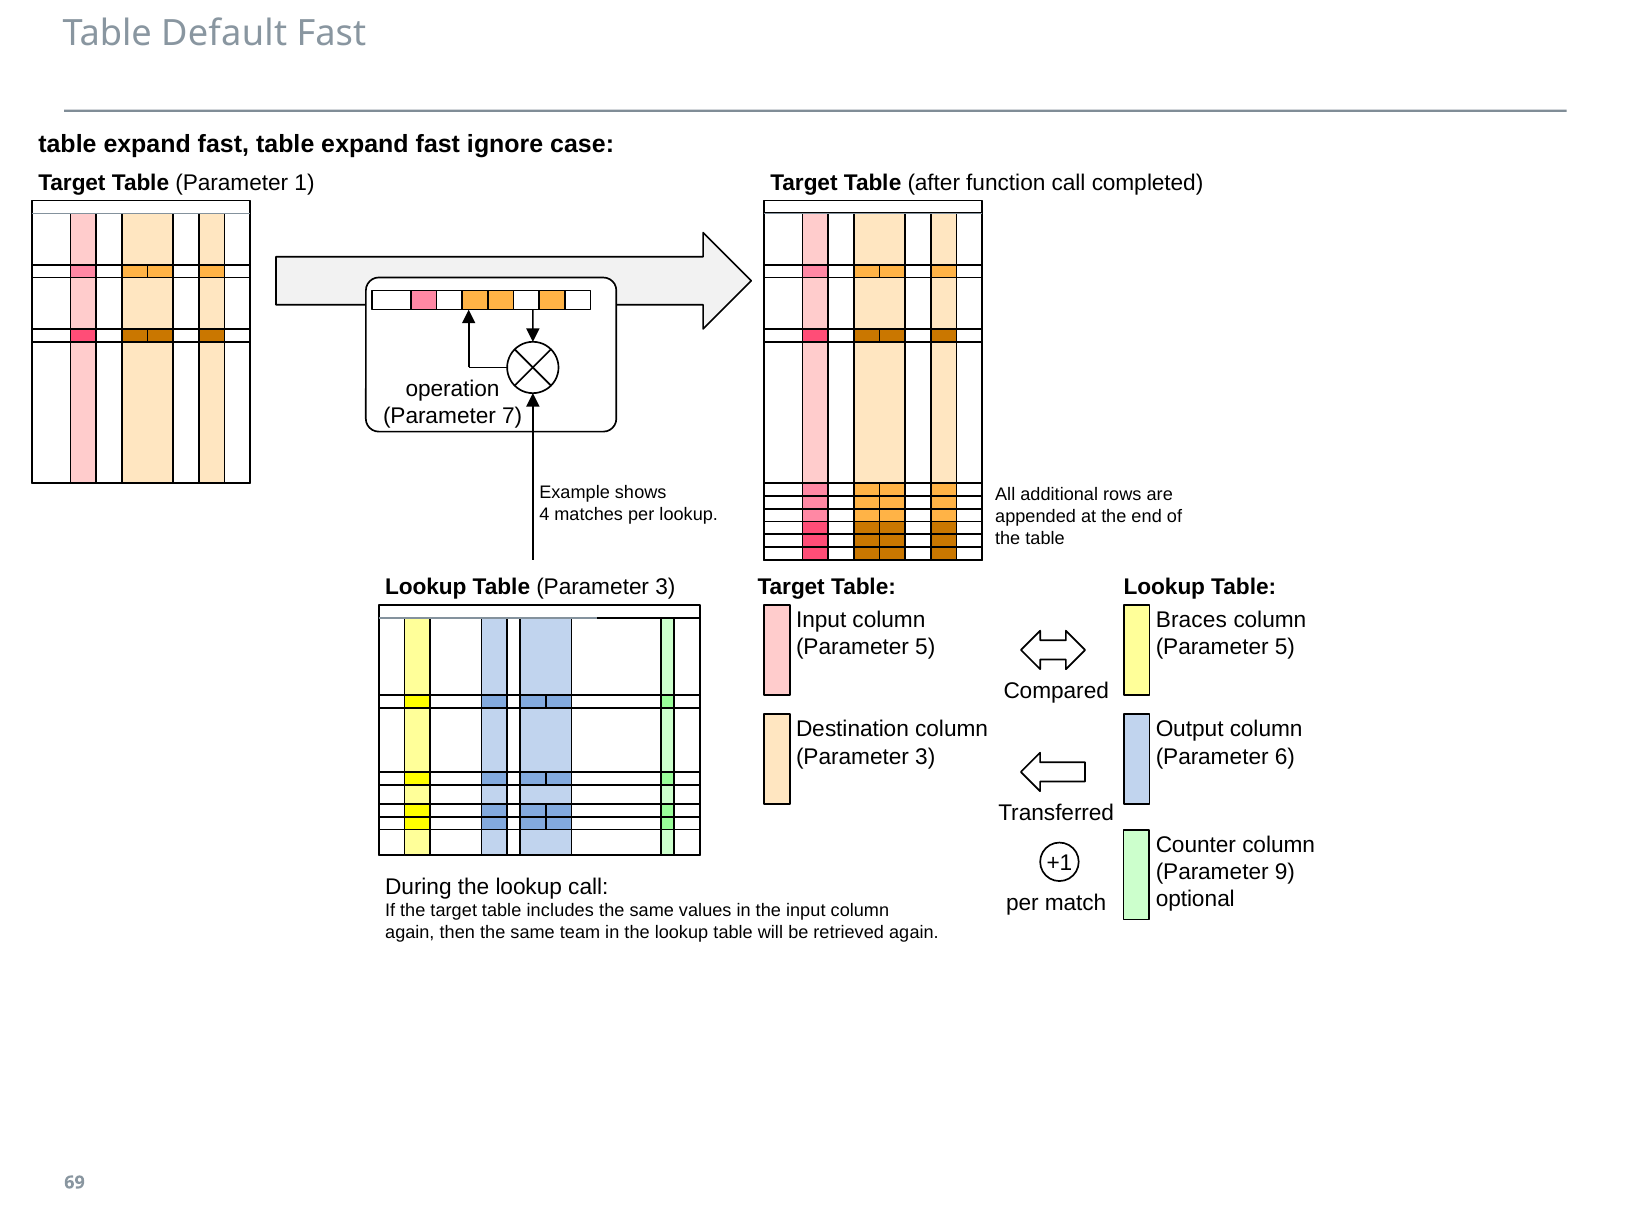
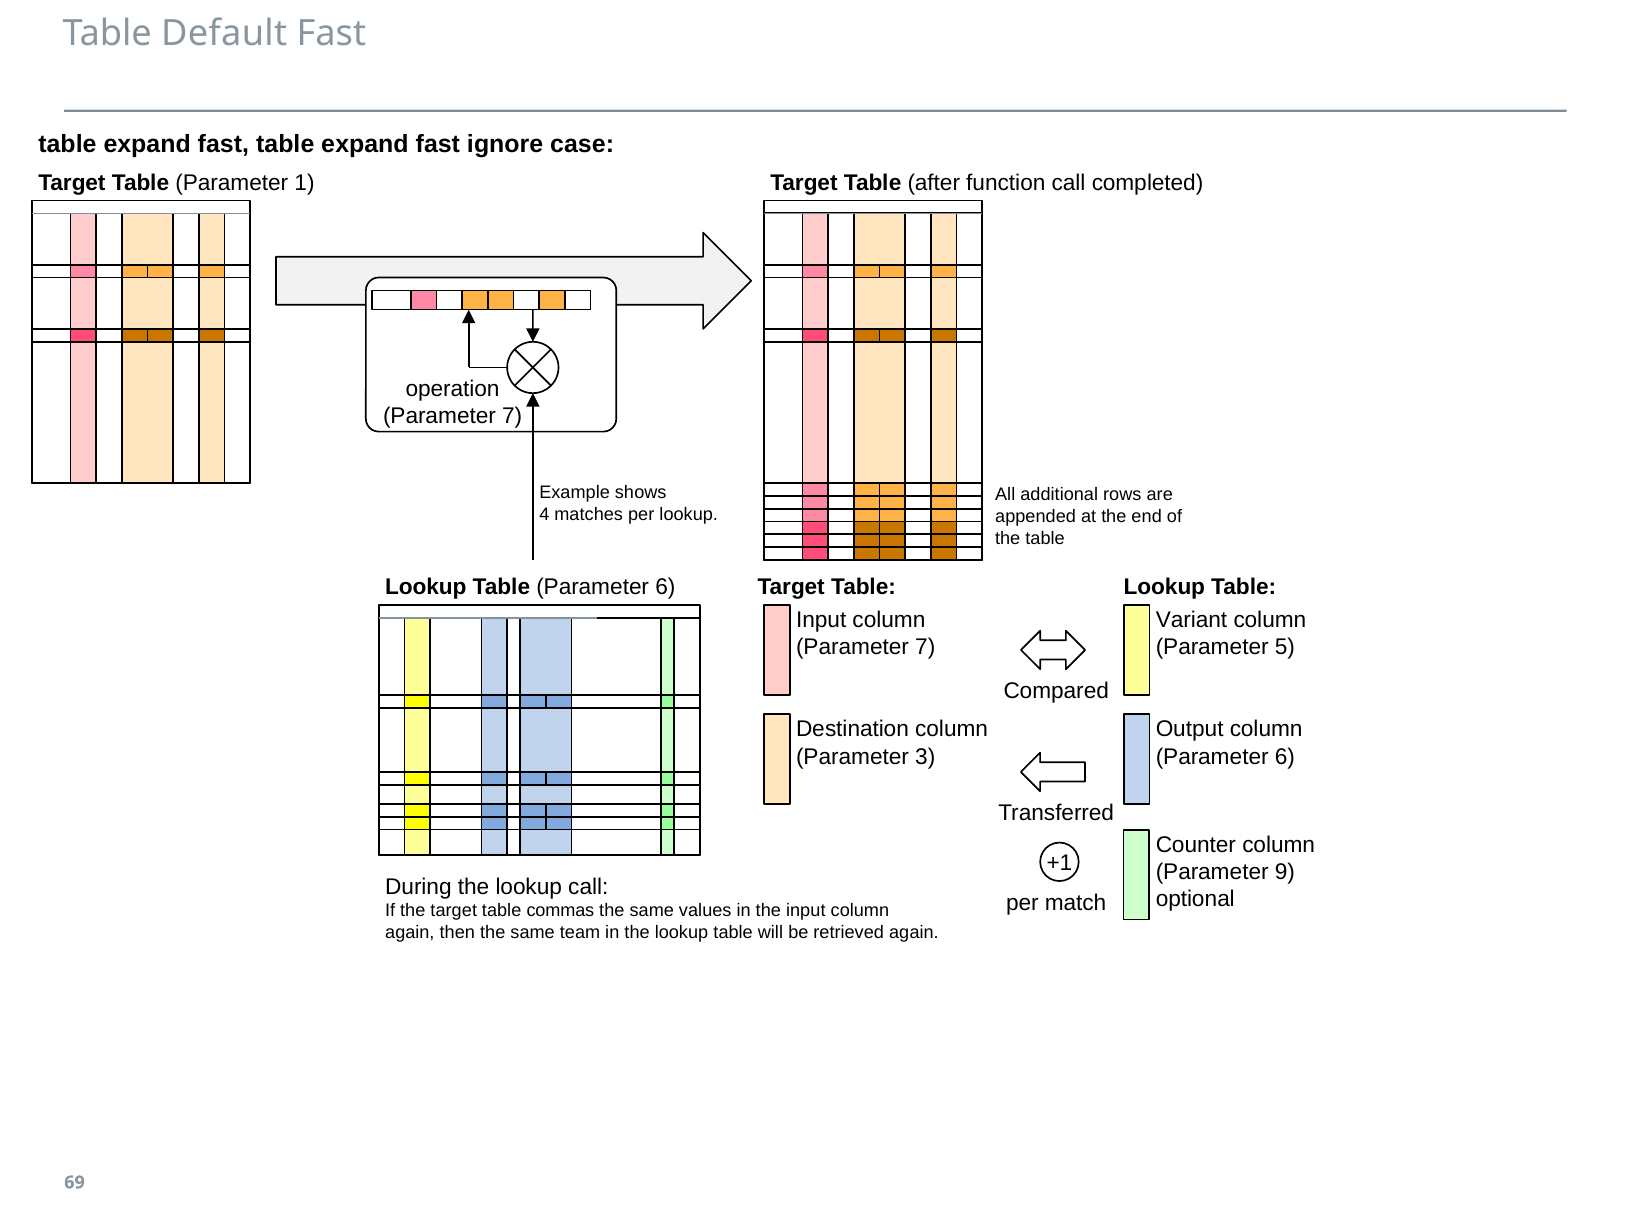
Table Parameter 3: 3 -> 6 (665, 587)
Braces: Braces -> Variant (1192, 620)
5: 5 -> 7 (925, 648)
includes: includes -> commas (560, 911)
